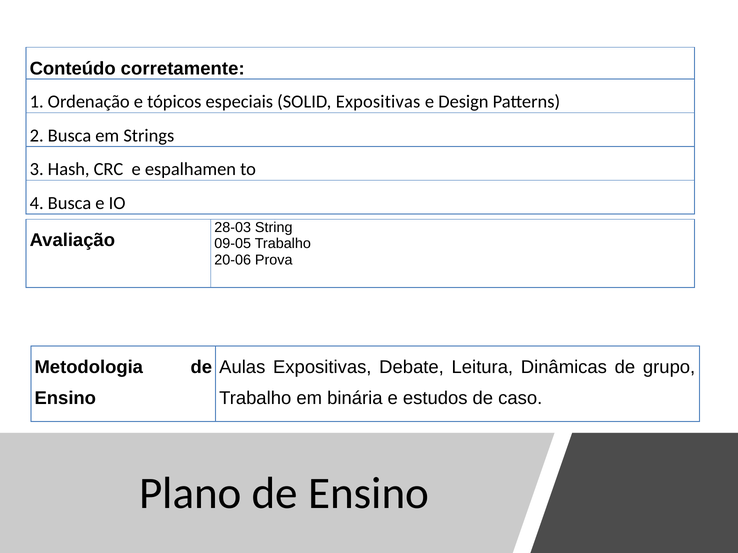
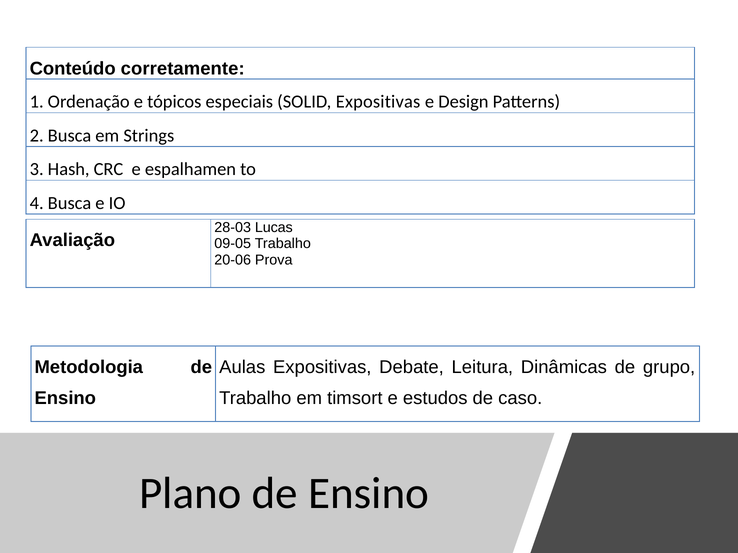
String: String -> Lucas (274, 228)
binária: binária -> timsort (355, 398)
